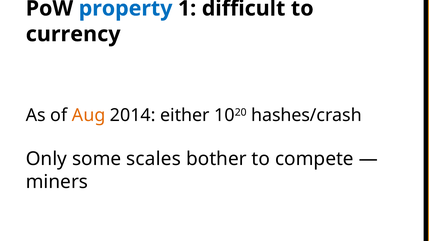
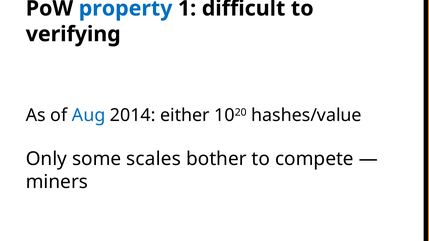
currency: currency -> verifying (73, 34)
Aug colour: orange -> blue (89, 115)
hashes/crash: hashes/crash -> hashes/value (306, 115)
